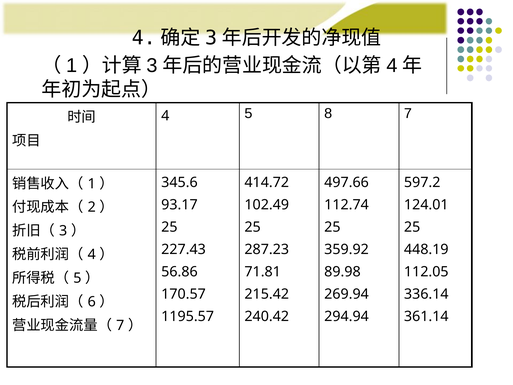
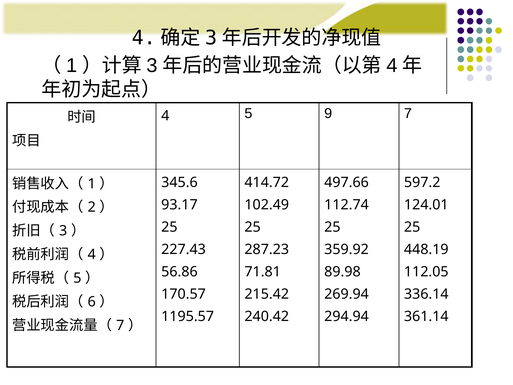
8: 8 -> 9 (328, 113)
